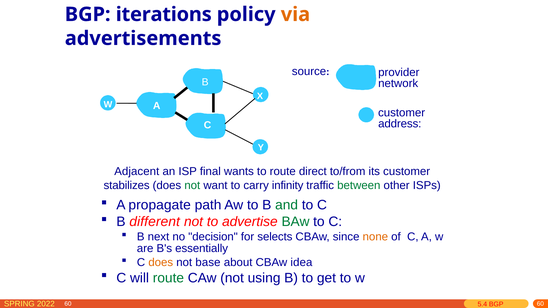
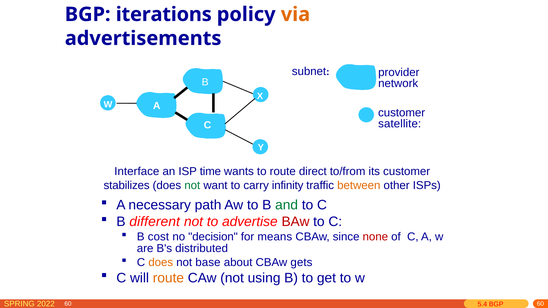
source: source -> subnet (309, 72)
address: address -> satellite (400, 124)
Adjacent: Adjacent -> Interface (137, 172)
final: final -> time (210, 172)
between colour: green -> orange (359, 185)
propagate: propagate -> necessary (160, 205)
BAw colour: green -> red (296, 222)
next: next -> cost (158, 237)
selects: selects -> means (275, 237)
none colour: orange -> red (375, 237)
essentially: essentially -> distributed (202, 249)
idea: idea -> gets (301, 263)
route colour: green -> orange (168, 278)
